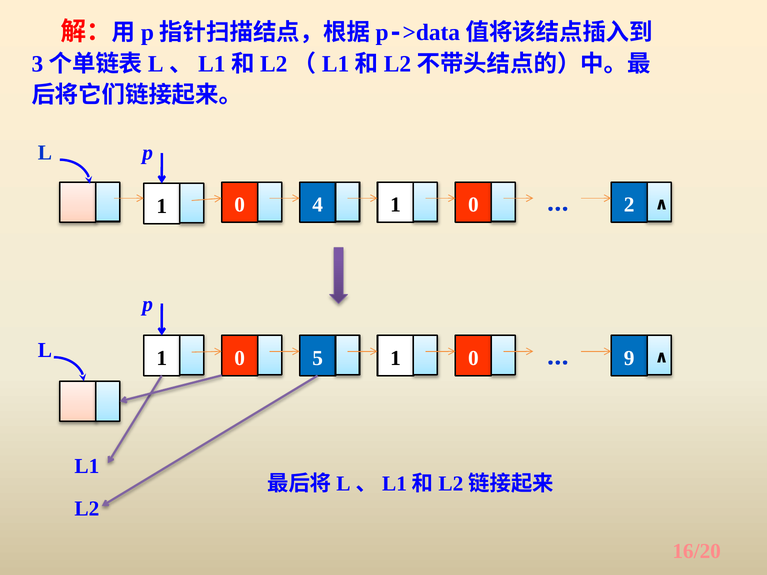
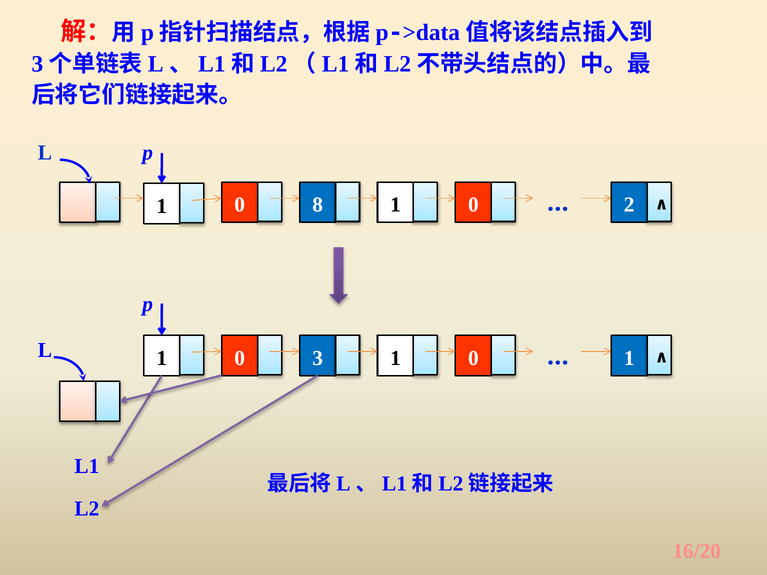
4: 4 -> 8 (318, 205)
5: 5 -> 3 (318, 358)
1 9: 9 -> 1 (629, 358)
